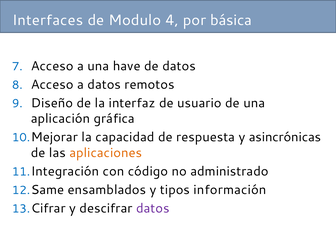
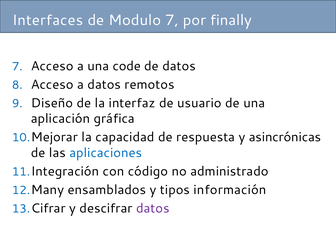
Modulo 4: 4 -> 7 (172, 20)
básica: básica -> finally (231, 20)
have: have -> code (127, 66)
aplicaciones colour: orange -> blue (106, 153)
Same: Same -> Many (47, 190)
